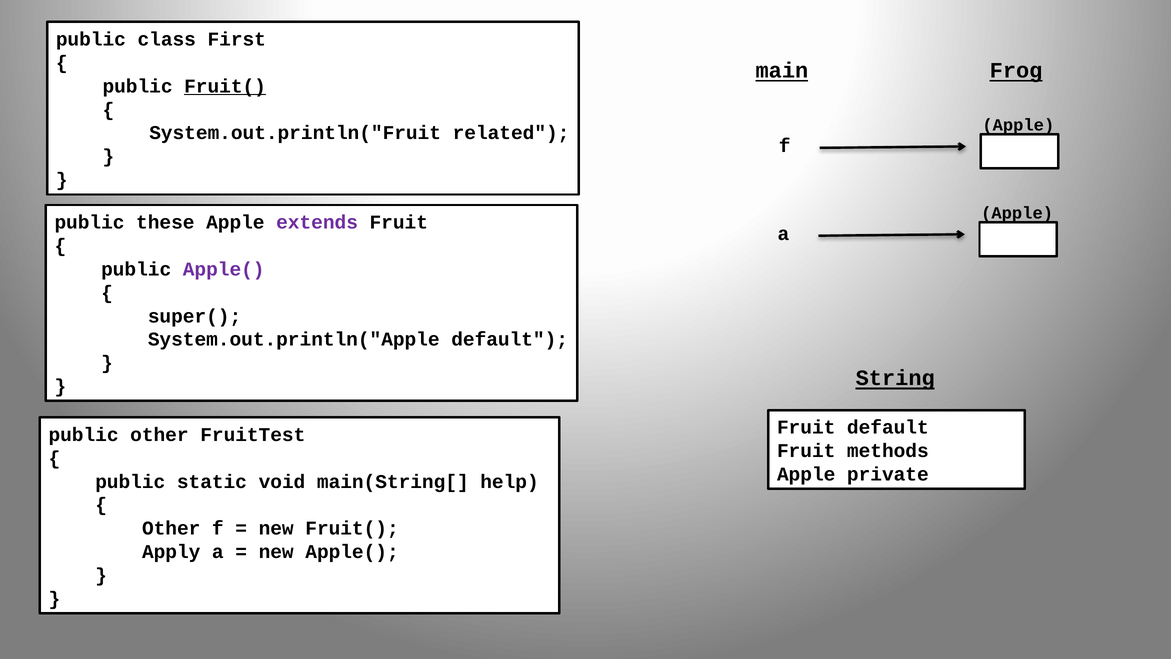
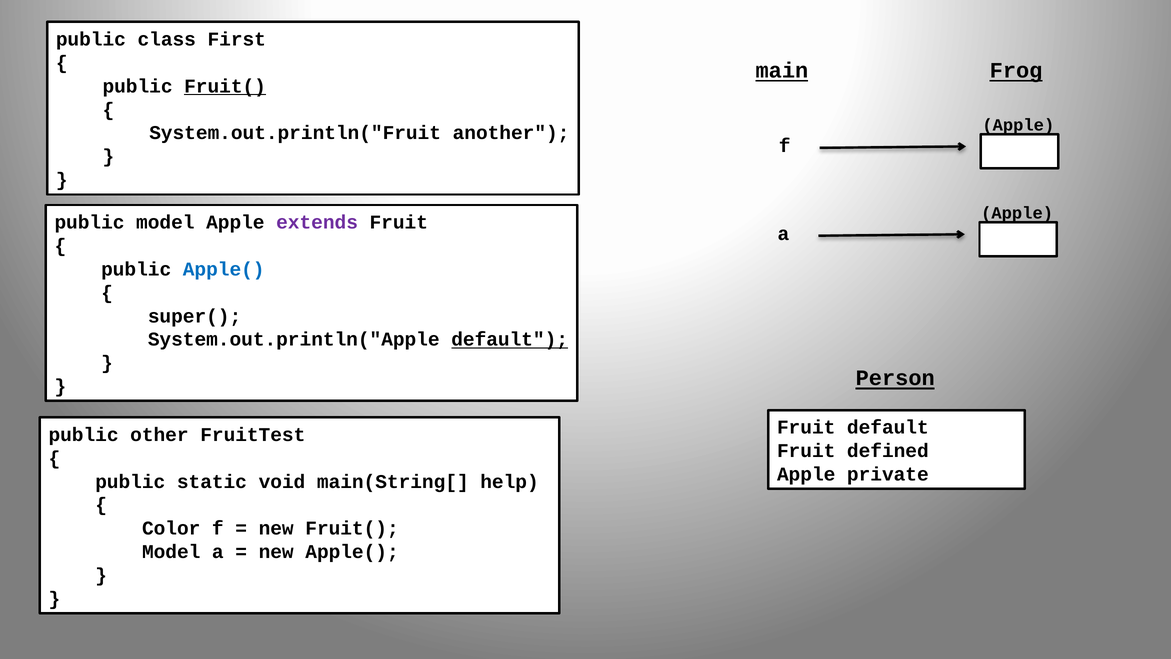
related: related -> another (511, 133)
public these: these -> model (165, 222)
Apple( colour: purple -> blue (224, 269)
default underline: none -> present (510, 339)
String: String -> Person (895, 378)
methods: methods -> defined (888, 451)
Other: Other -> Color (171, 528)
Apply: Apply -> Model (171, 552)
